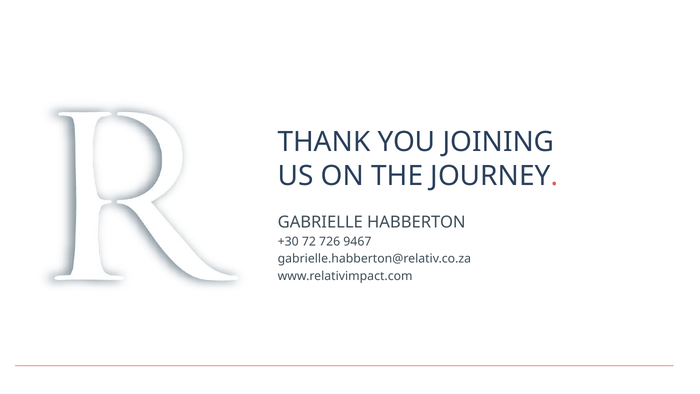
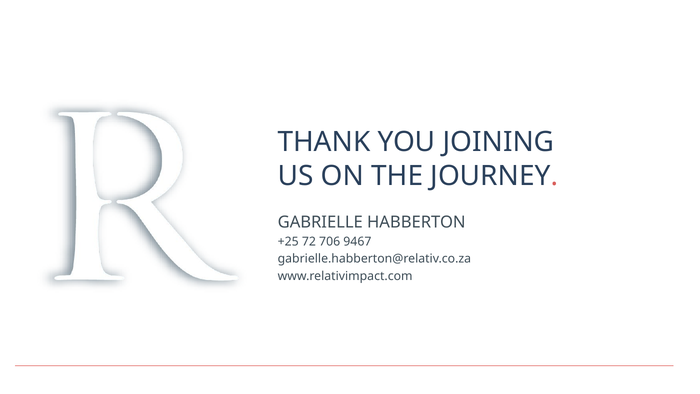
+30: +30 -> +25 (288, 242)
726: 726 -> 706 (330, 242)
